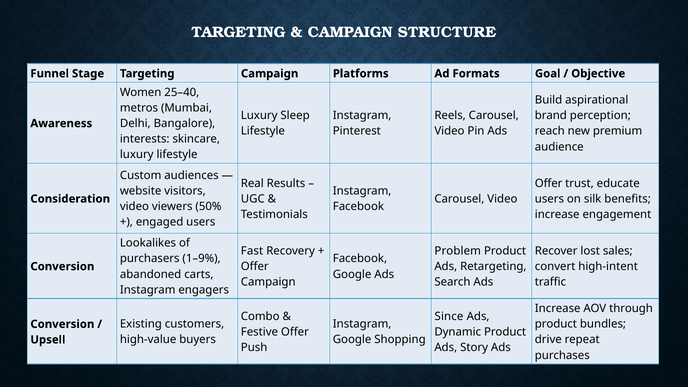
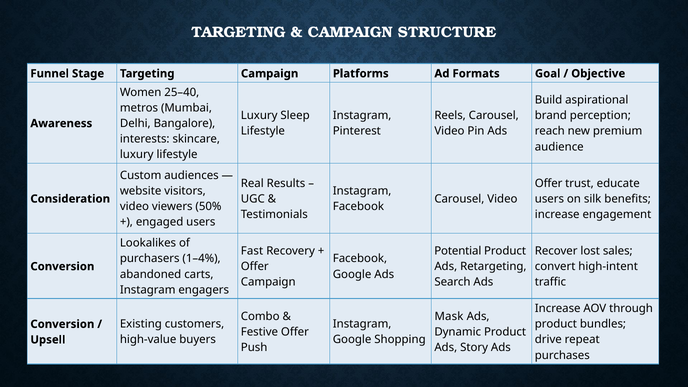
Problem: Problem -> Potential (458, 251)
1–9%: 1–9% -> 1–4% (202, 259)
Since: Since -> Mask (449, 316)
